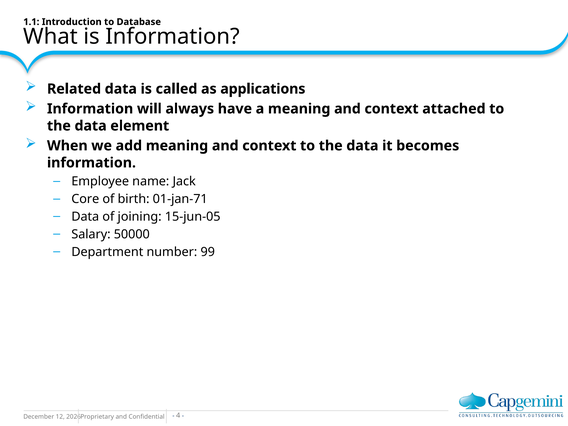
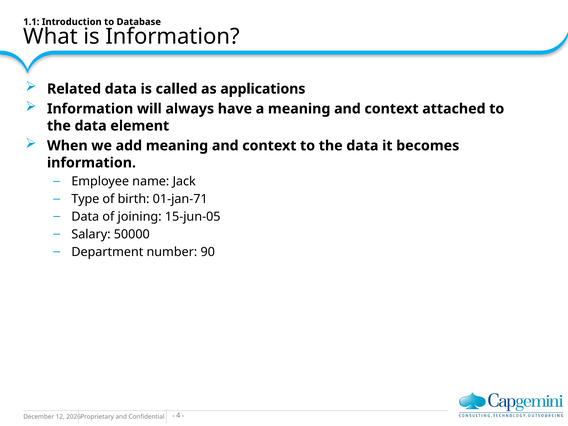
Core: Core -> Type (85, 199)
99: 99 -> 90 (208, 252)
